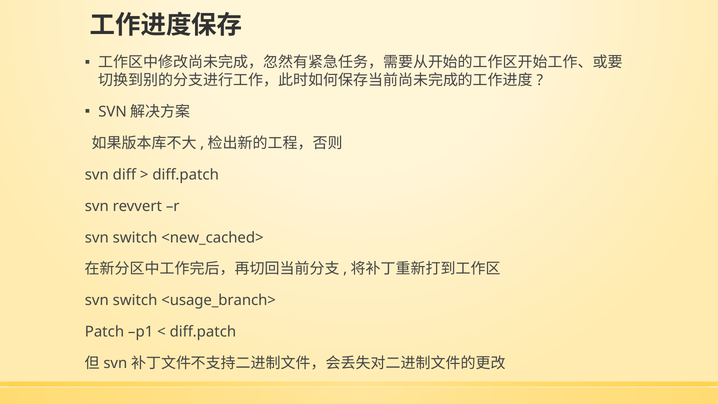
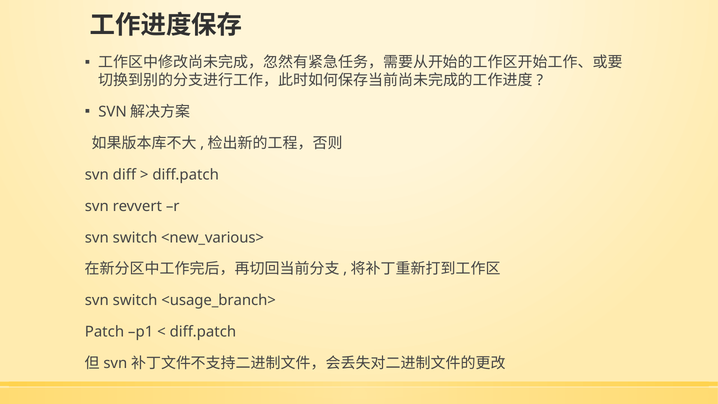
<new_cached>: <new_cached> -> <new_various> (212, 238)
